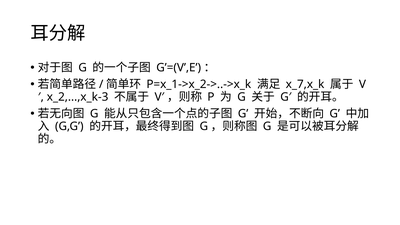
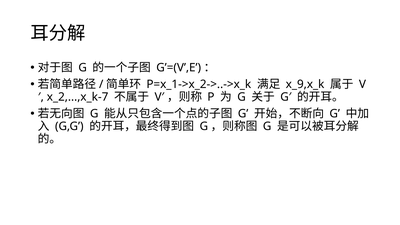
x_7,x_k: x_7,x_k -> x_9,x_k (305, 84)
x_2,...,x_k-3: x_2,...,x_k-3 -> x_2,...,x_k-7 (78, 97)
